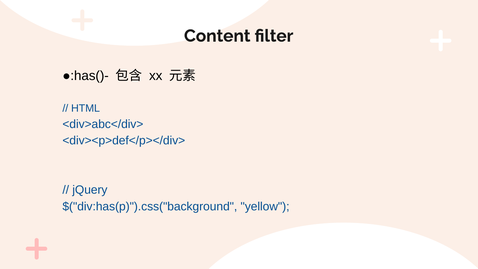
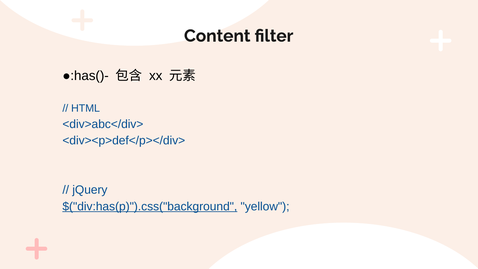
$("div:has(p)").css("background underline: none -> present (150, 206)
